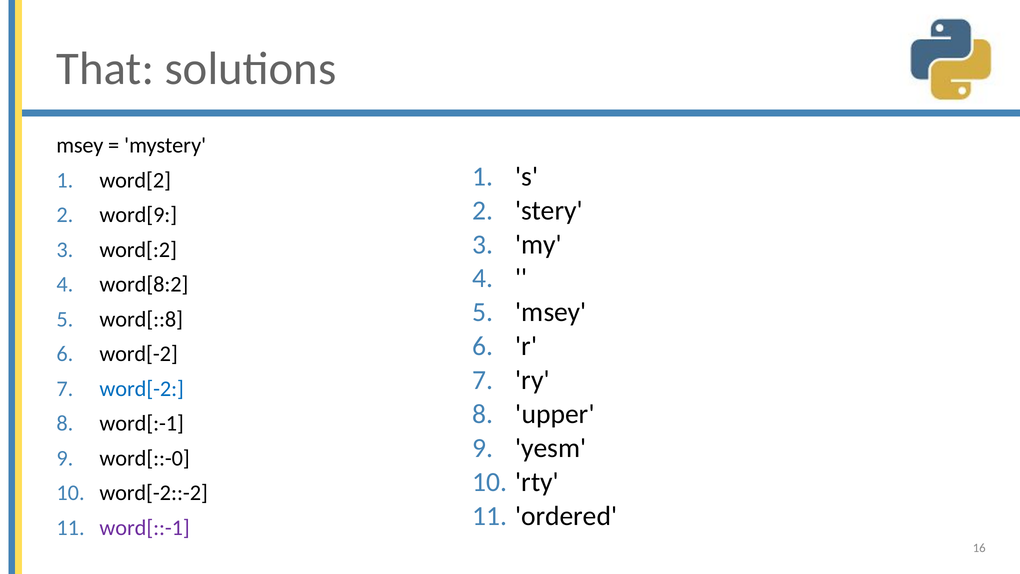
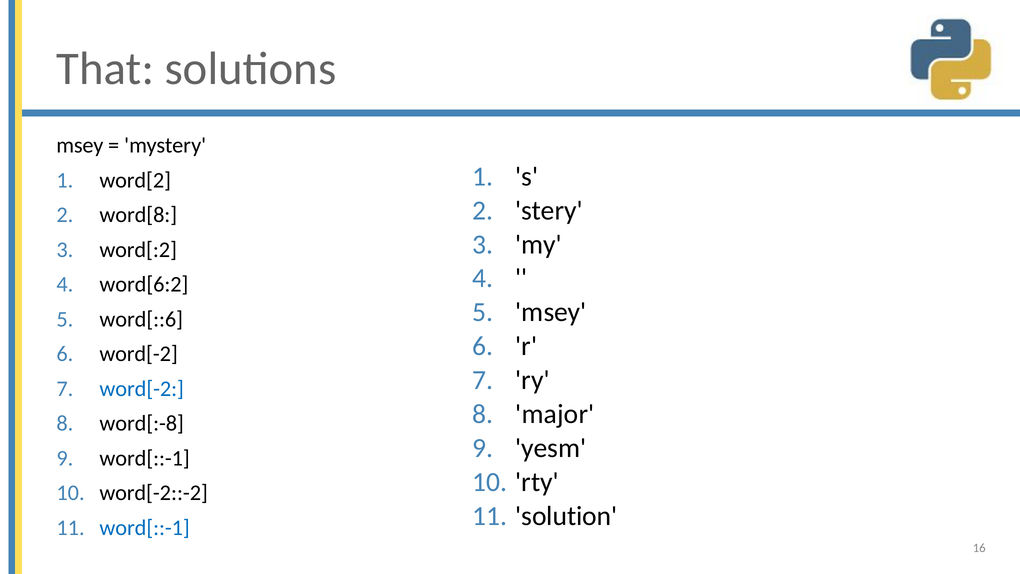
word[9: word[9 -> word[8 (138, 215)
word[8:2: word[8:2 -> word[6:2 (144, 284)
word[::8: word[::8 -> word[::6 (141, 319)
upper: upper -> major (555, 414)
word[:-1: word[:-1 -> word[:-8 (142, 423)
word[::-0: word[::-0 -> word[::-1 (145, 458)
ordered: ordered -> solution (566, 516)
word[::-1 colour: purple -> blue (145, 527)
